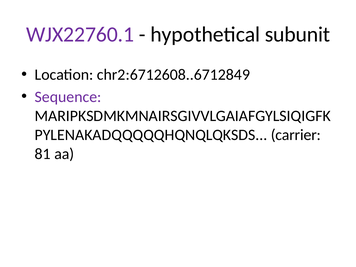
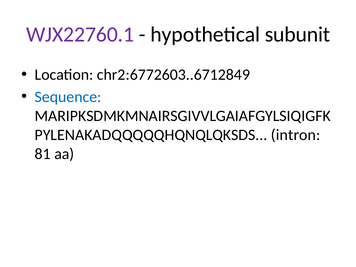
chr2:6712608..6712849: chr2:6712608..6712849 -> chr2:6772603..6712849 (173, 75)
Sequence colour: purple -> blue (68, 97)
carrier: carrier -> intron (296, 135)
